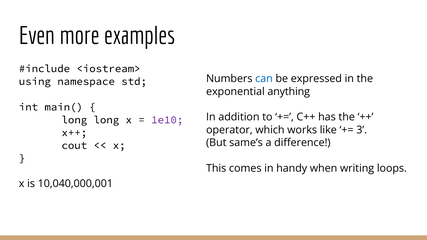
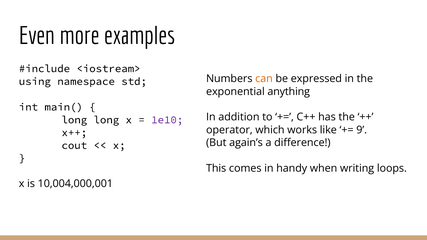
can colour: blue -> orange (264, 79)
3: 3 -> 9 (362, 130)
same’s: same’s -> again’s (246, 143)
10,040,000,001: 10,040,000,001 -> 10,004,000,001 (75, 184)
